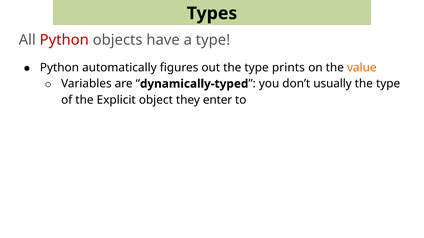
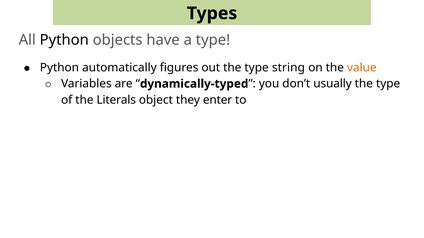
Python colour: red -> black (64, 40)
prints: prints -> string (288, 68)
Explicit: Explicit -> Literals (116, 100)
